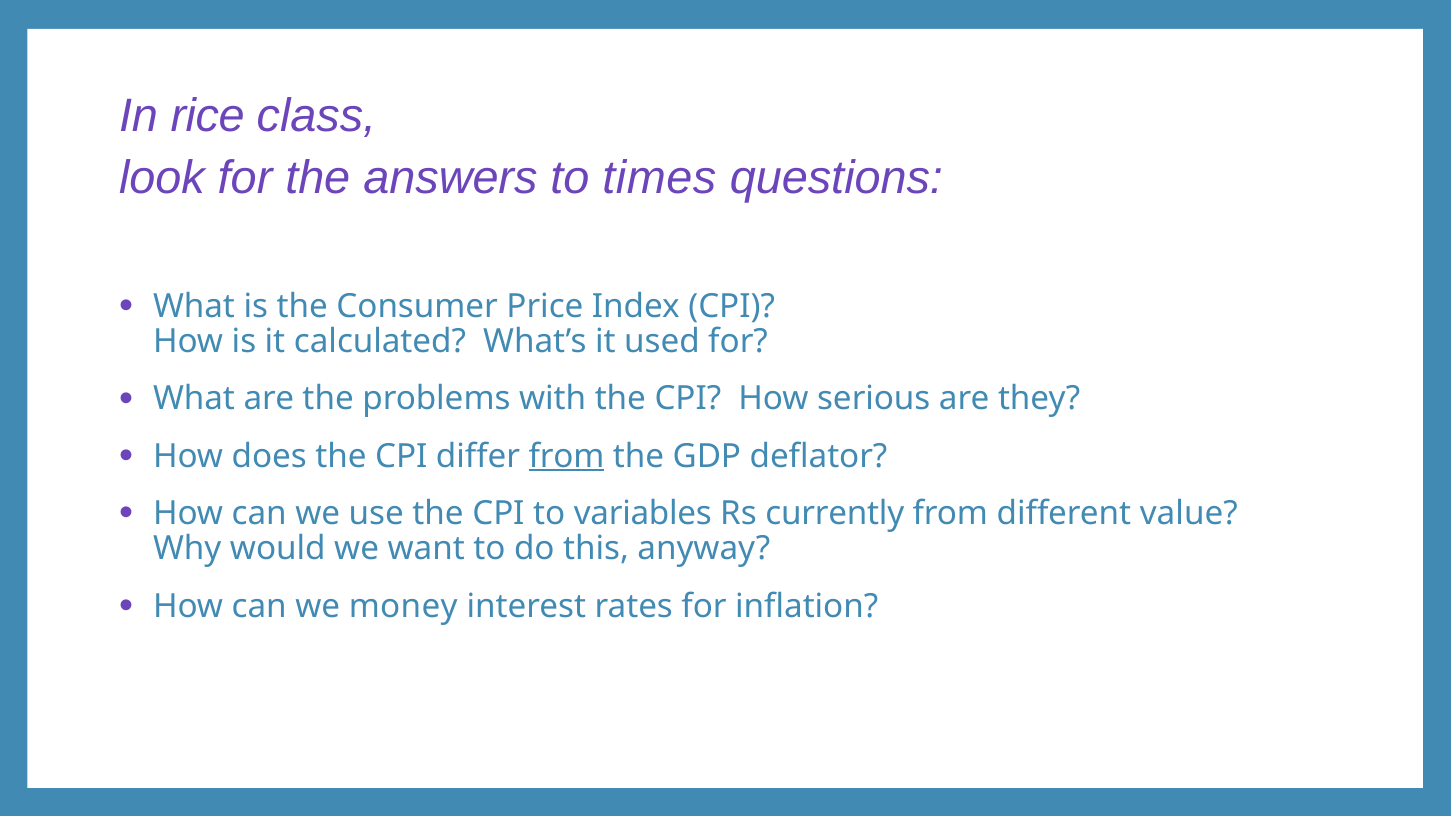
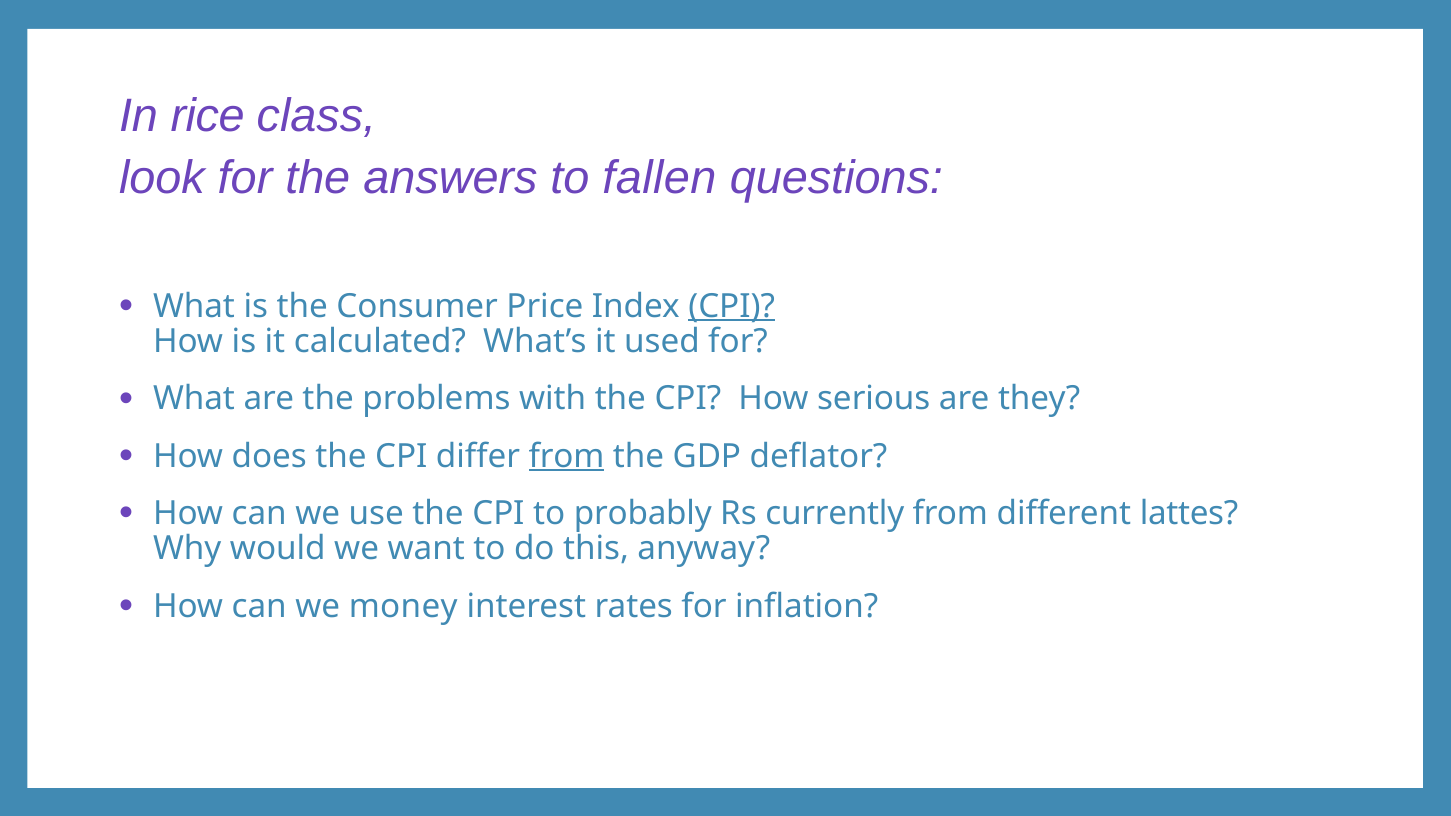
times: times -> fallen (659, 178)
CPI underline: none -> present (732, 306)
variables: variables -> probably (643, 513)
value: value -> lattes (1189, 513)
